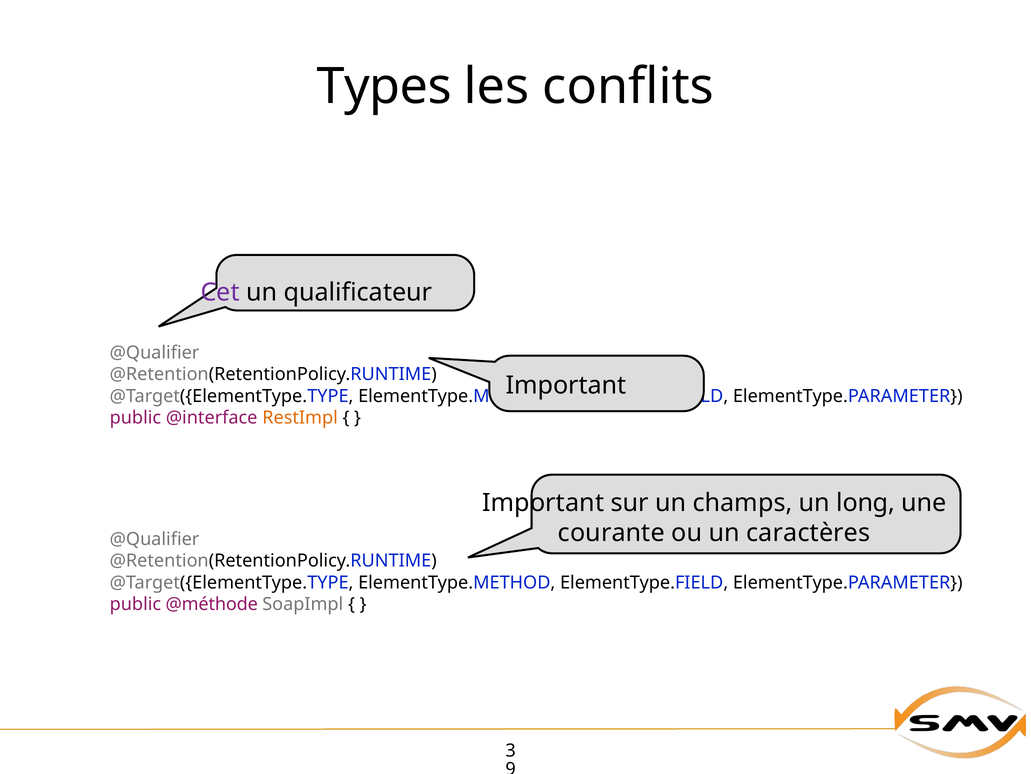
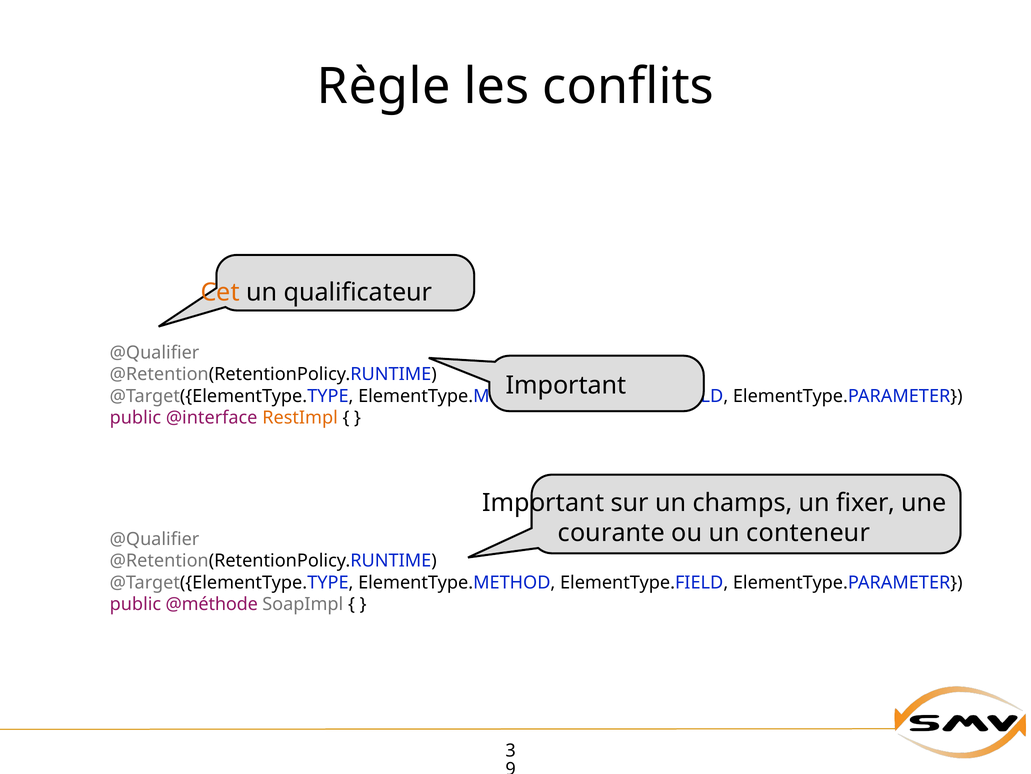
Types: Types -> Règle (384, 87)
Cet colour: purple -> orange (220, 292)
long: long -> fixer (866, 502)
caractères: caractères -> conteneur (808, 532)
